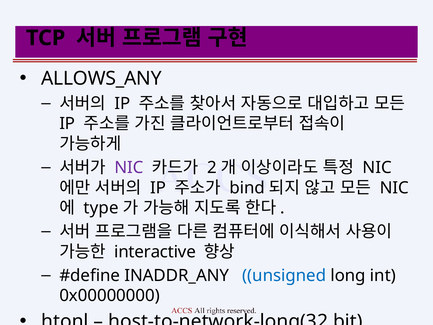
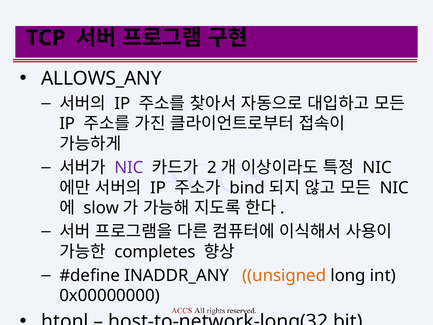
type: type -> slow (101, 208)
interactive: interactive -> completes (155, 252)
unsigned colour: blue -> orange (284, 275)
